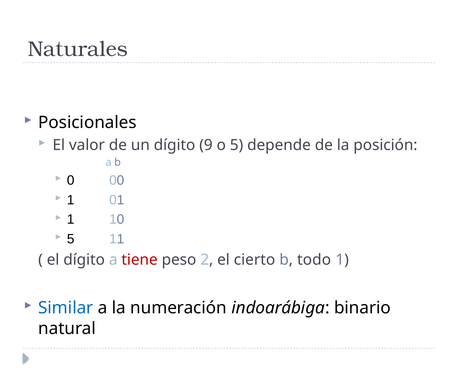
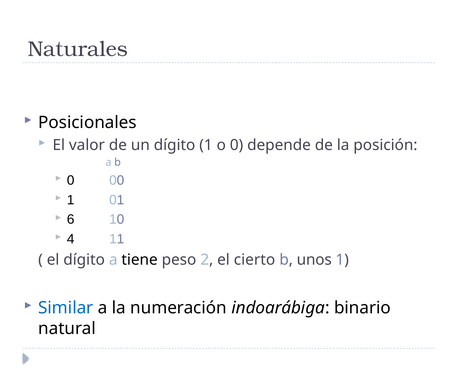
dígito 9: 9 -> 1 (206, 145)
o 5: 5 -> 0 (237, 145)
1: 1 -> 6 (71, 219)
5: 5 -> 4 (71, 239)
tiene colour: red -> black (140, 260)
todo: todo -> unos (314, 260)
